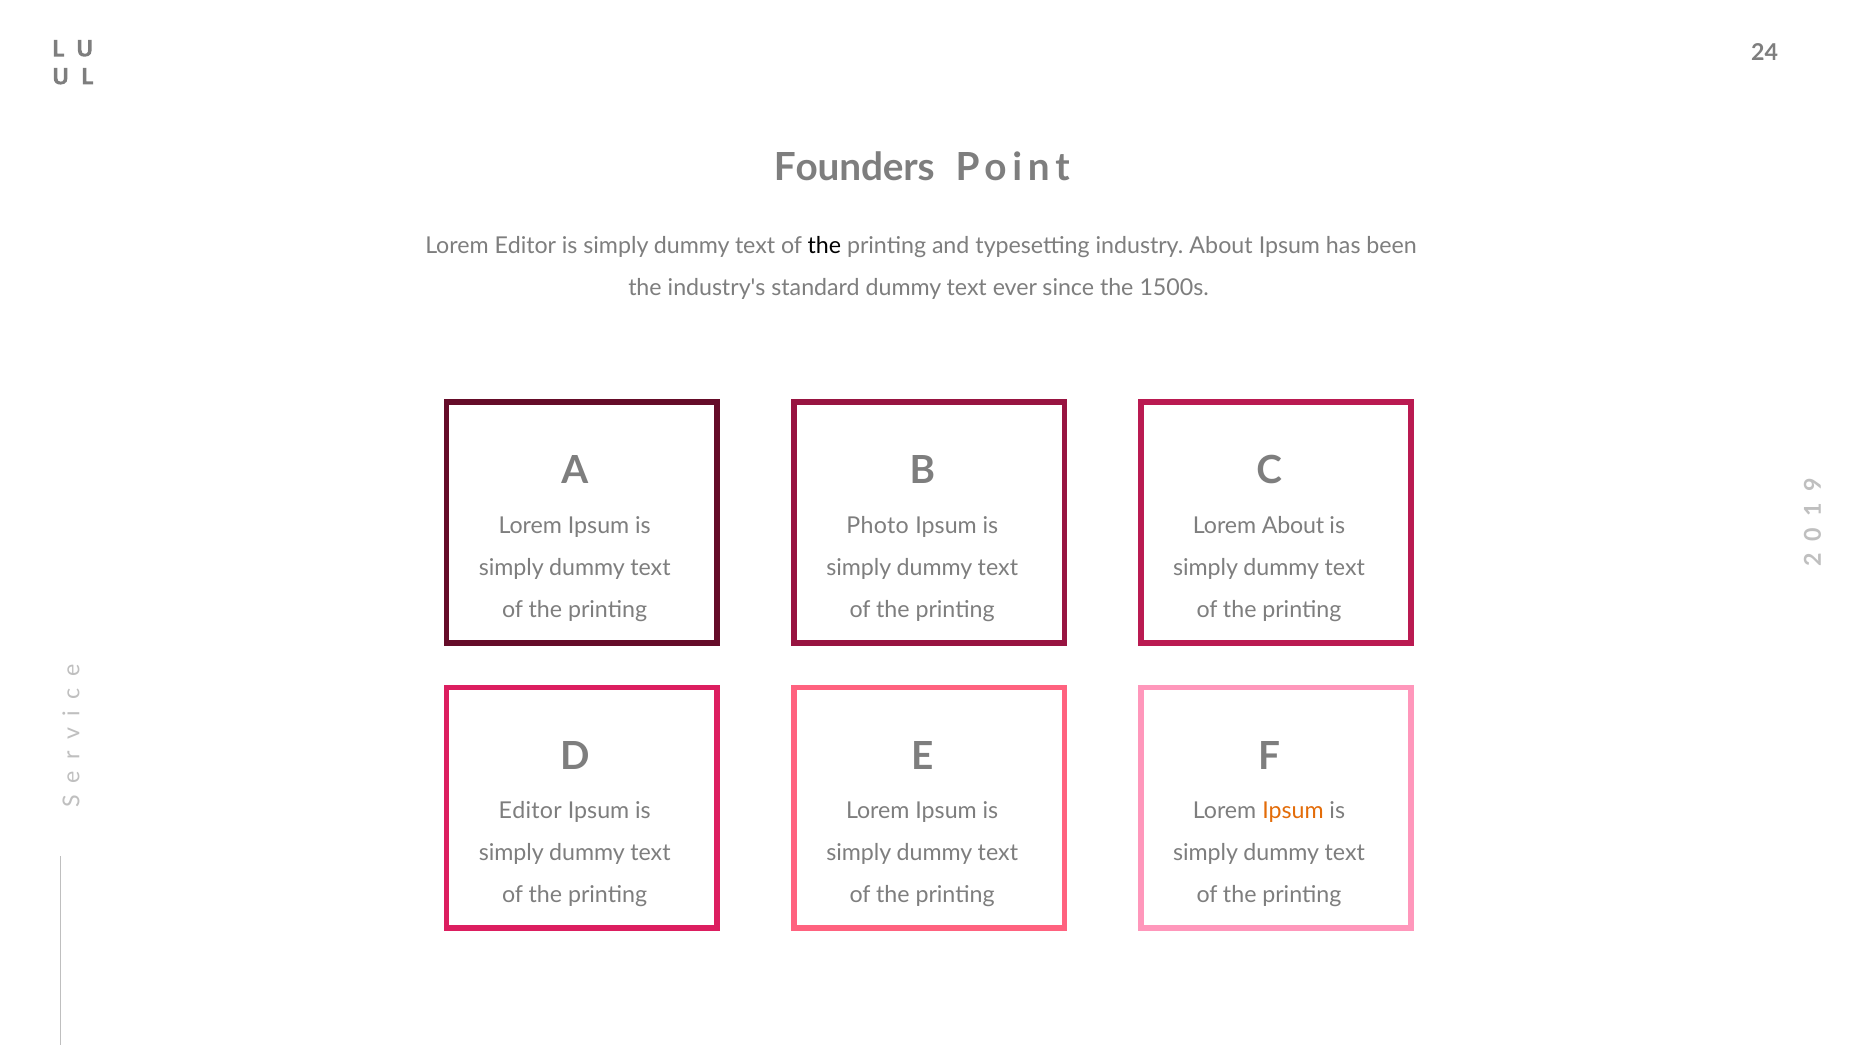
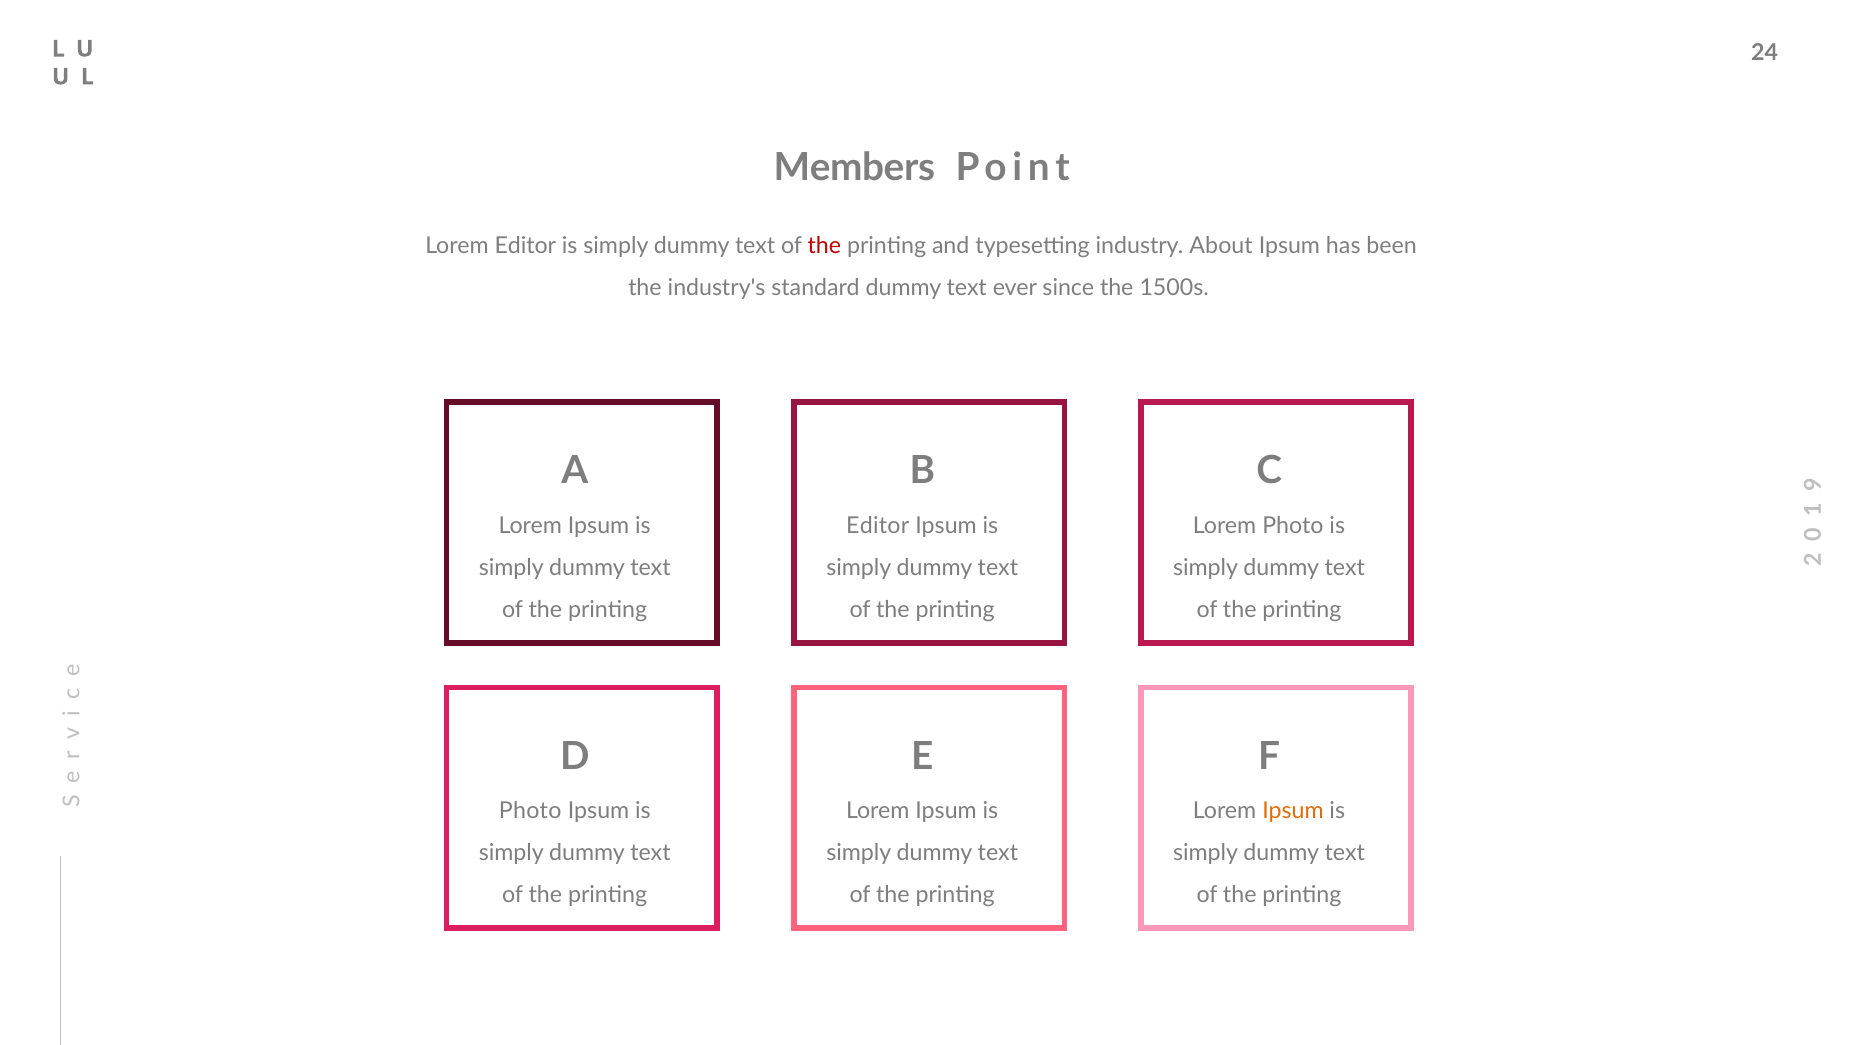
Founders: Founders -> Members (854, 168)
the colour: black -> red (824, 246)
Photo: Photo -> Editor (878, 526)
Lorem About: About -> Photo (1293, 526)
Editor: Editor -> Photo (530, 811)
